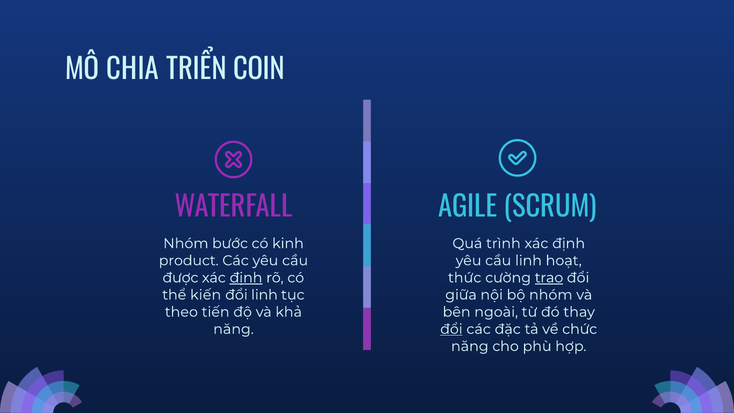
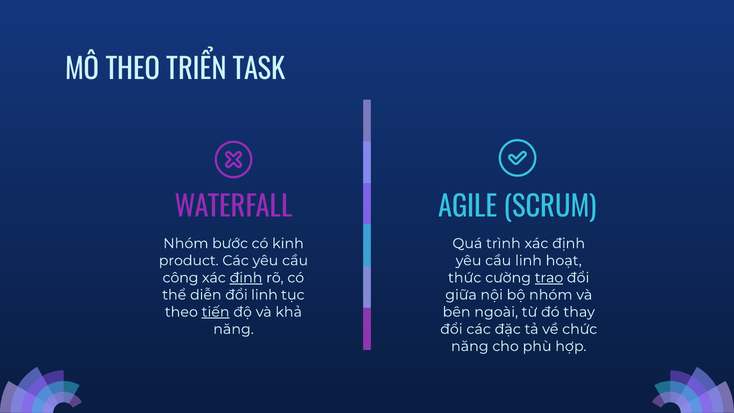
MÔ CHIA: CHIA -> THEO (133, 70)
COIN: COIN -> TASK (259, 70)
được: được -> công (180, 278)
kiến: kiến -> diễn (206, 295)
tiến underline: none -> present (216, 312)
đổi underline: present -> none (451, 329)
